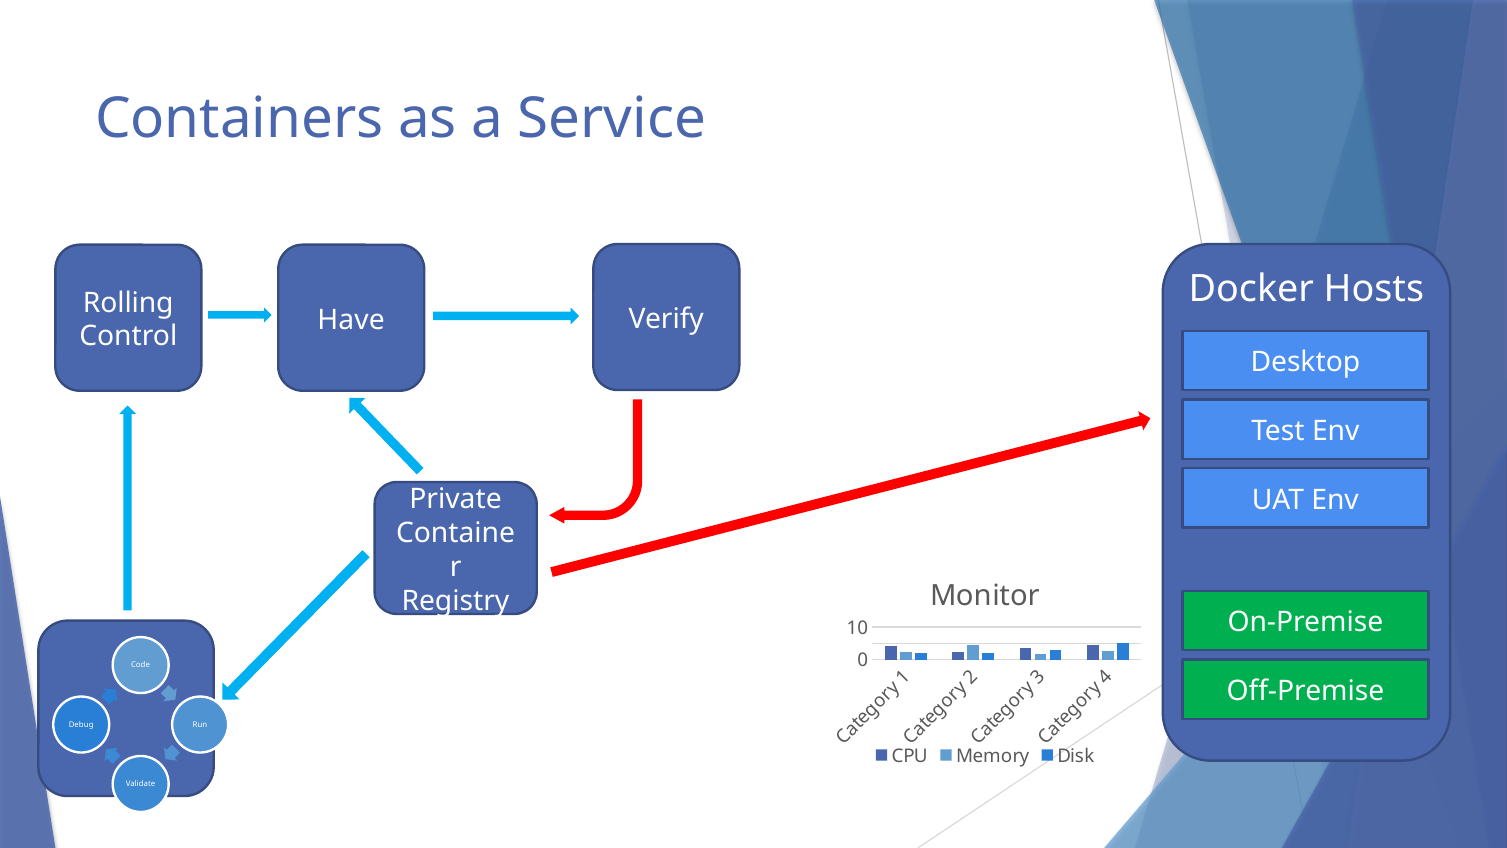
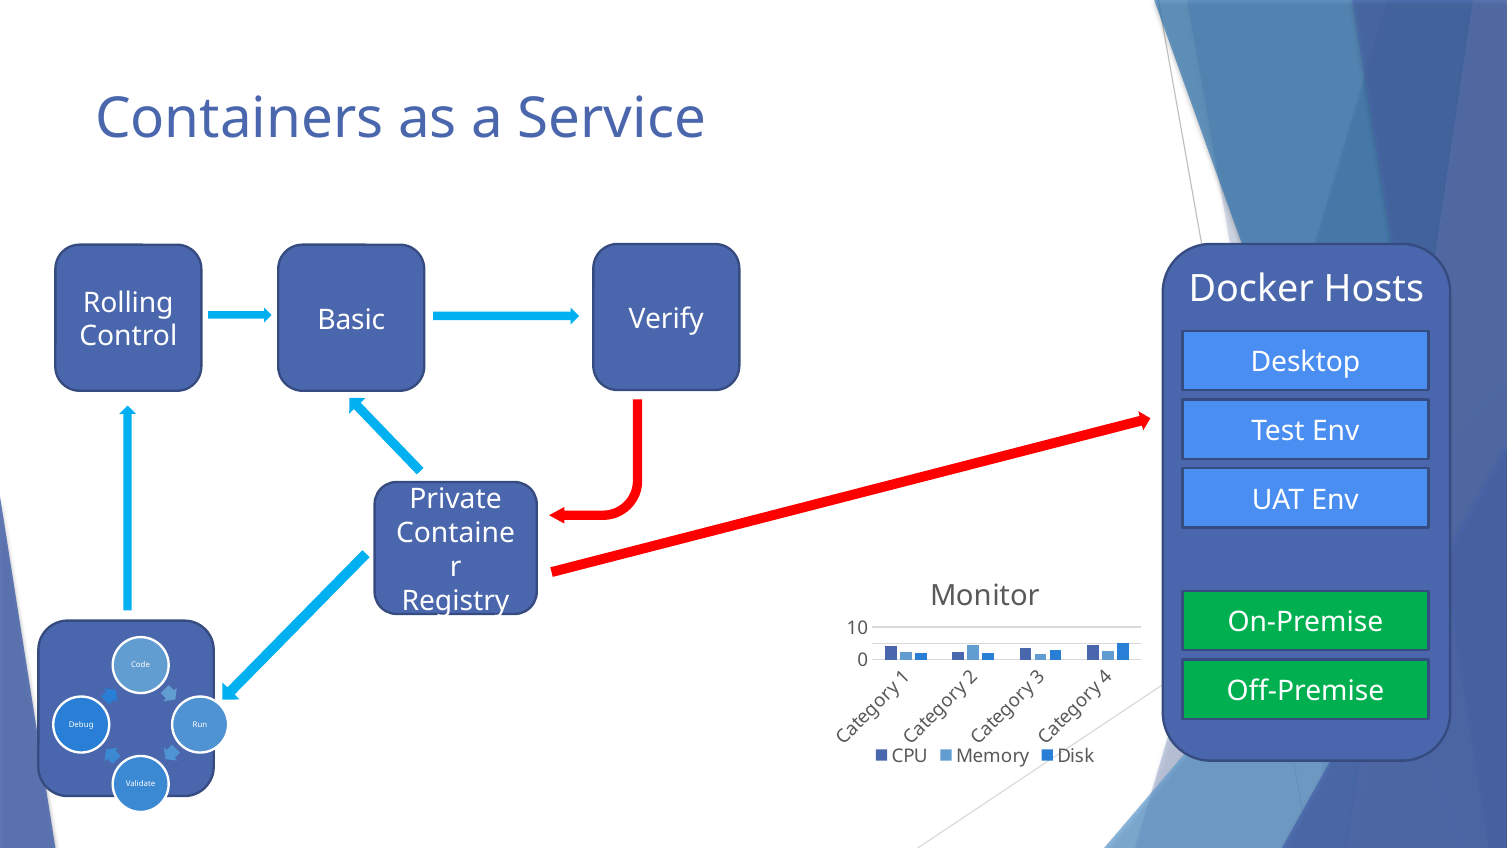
Have: Have -> Basic (351, 320)
